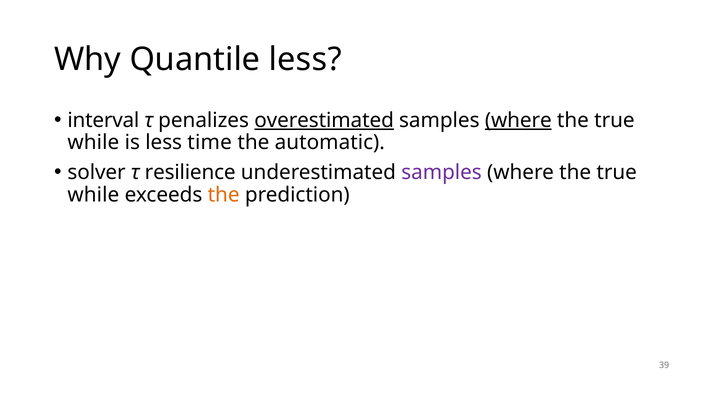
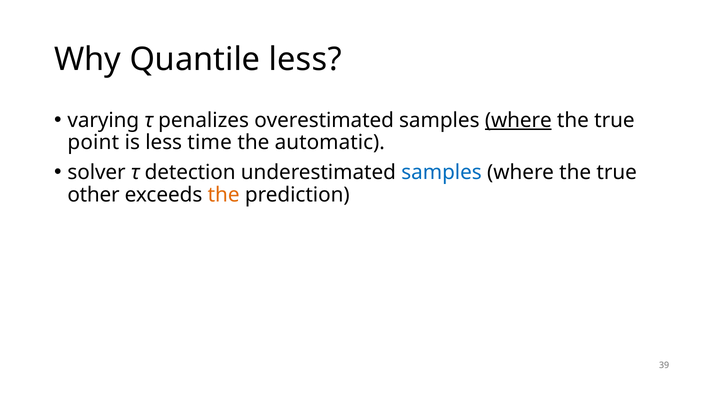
interval: interval -> varying (103, 120)
overestimated underline: present -> none (324, 120)
while: while -> point (93, 142)
resilience: resilience -> detection (190, 172)
samples colour: purple -> blue (442, 172)
while: while -> other (93, 195)
